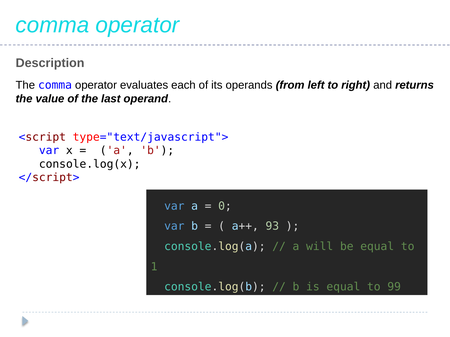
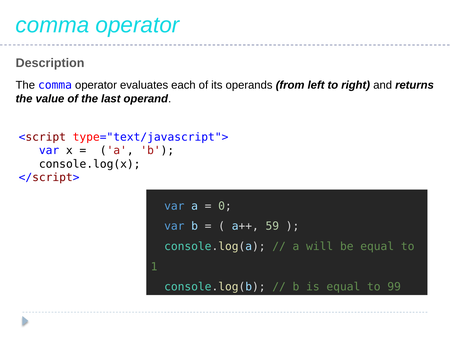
93: 93 -> 59 (272, 227)
